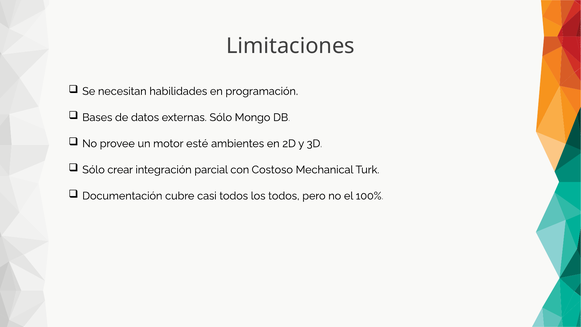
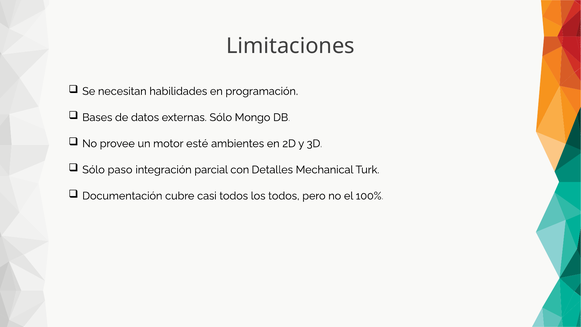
crear: crear -> paso (120, 170)
Costoso: Costoso -> Detalles (272, 170)
